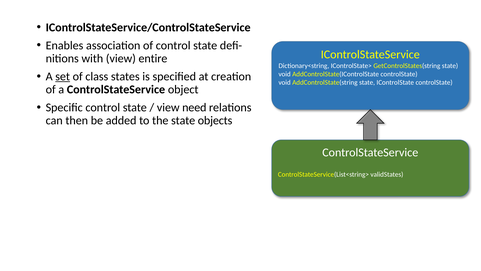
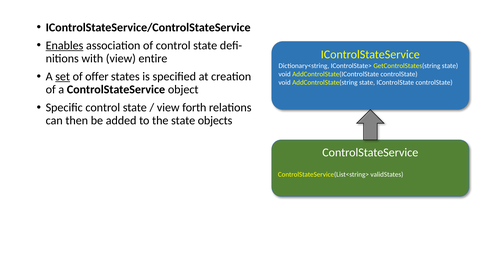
Enables underline: none -> present (65, 45)
class: class -> offer (97, 76)
need: need -> forth (194, 107)
